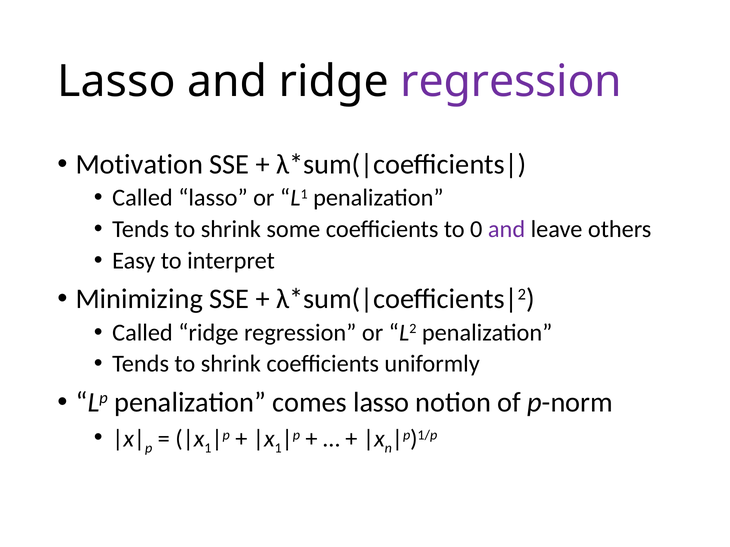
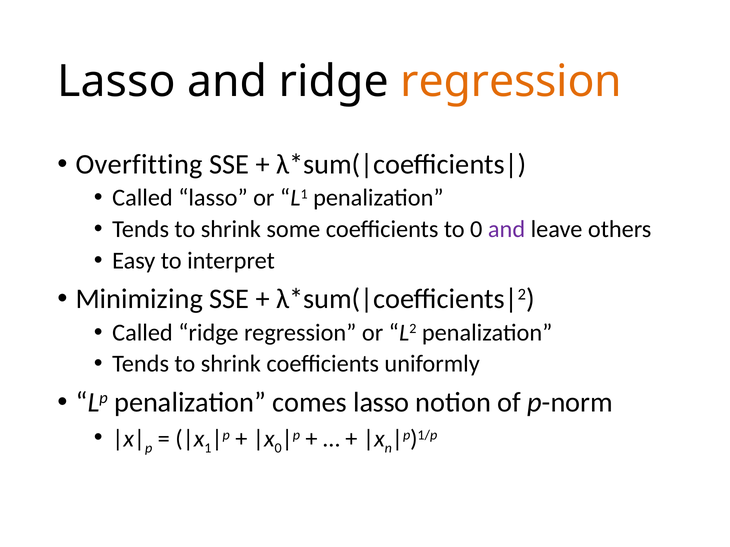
regression colour: purple -> orange (511, 82)
Motivation: Motivation -> Overfitting (139, 165)
1: 1 -> 0 (278, 449)
